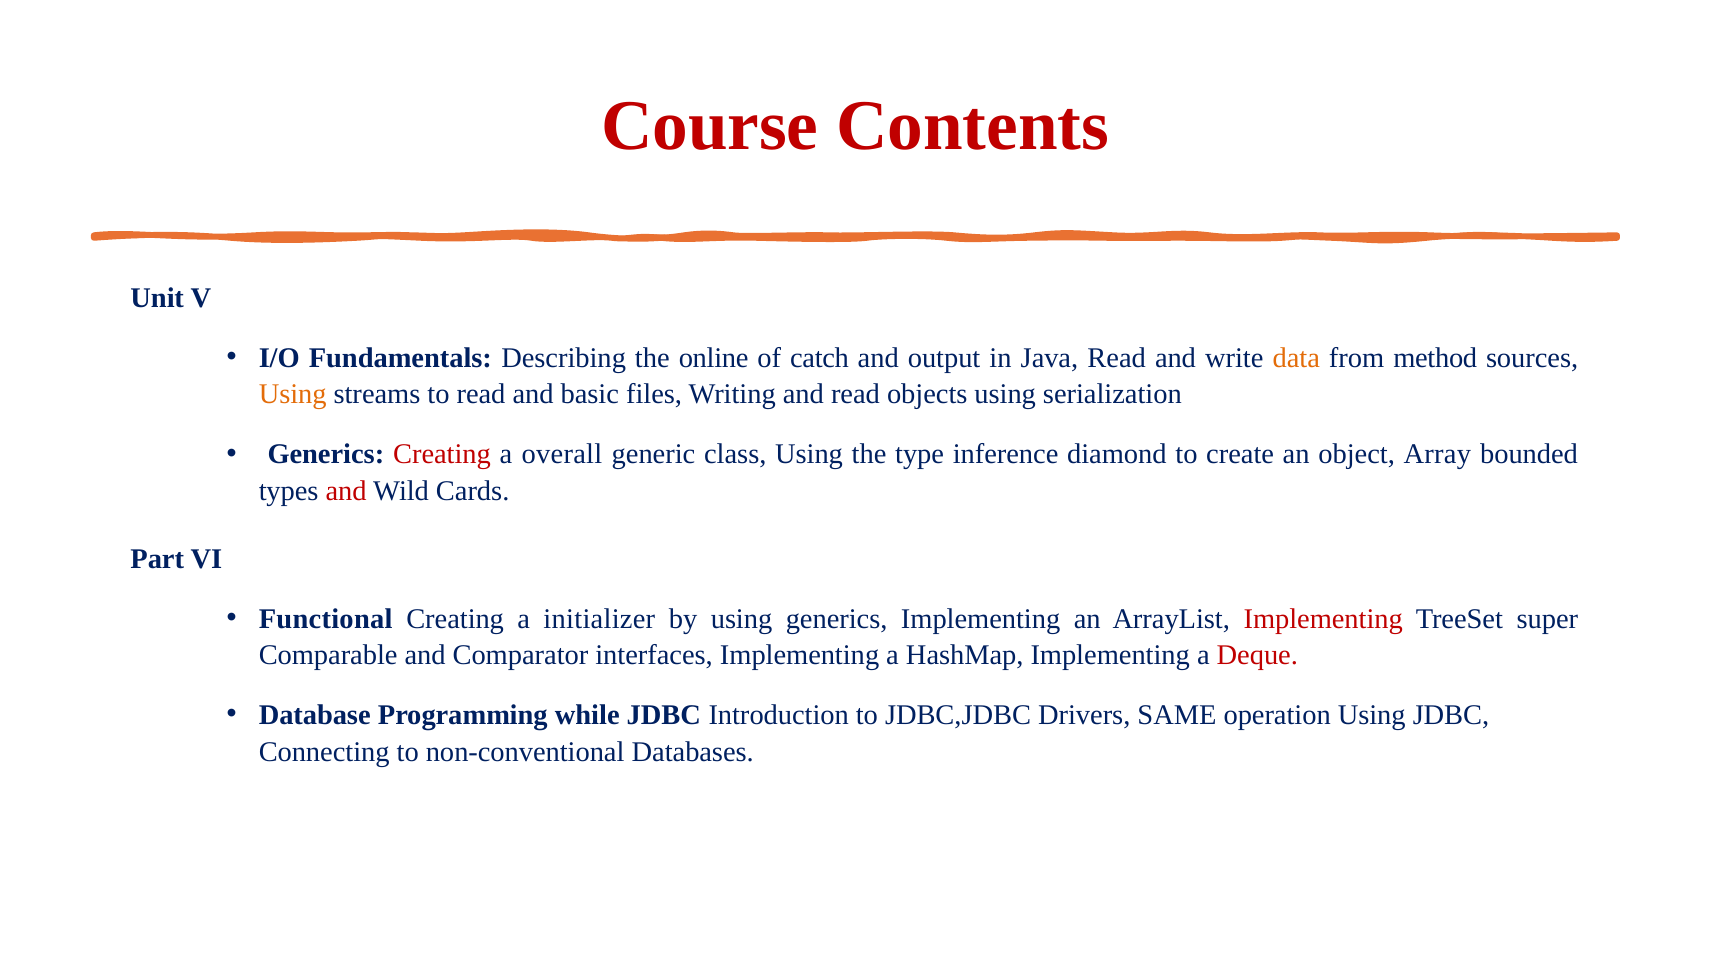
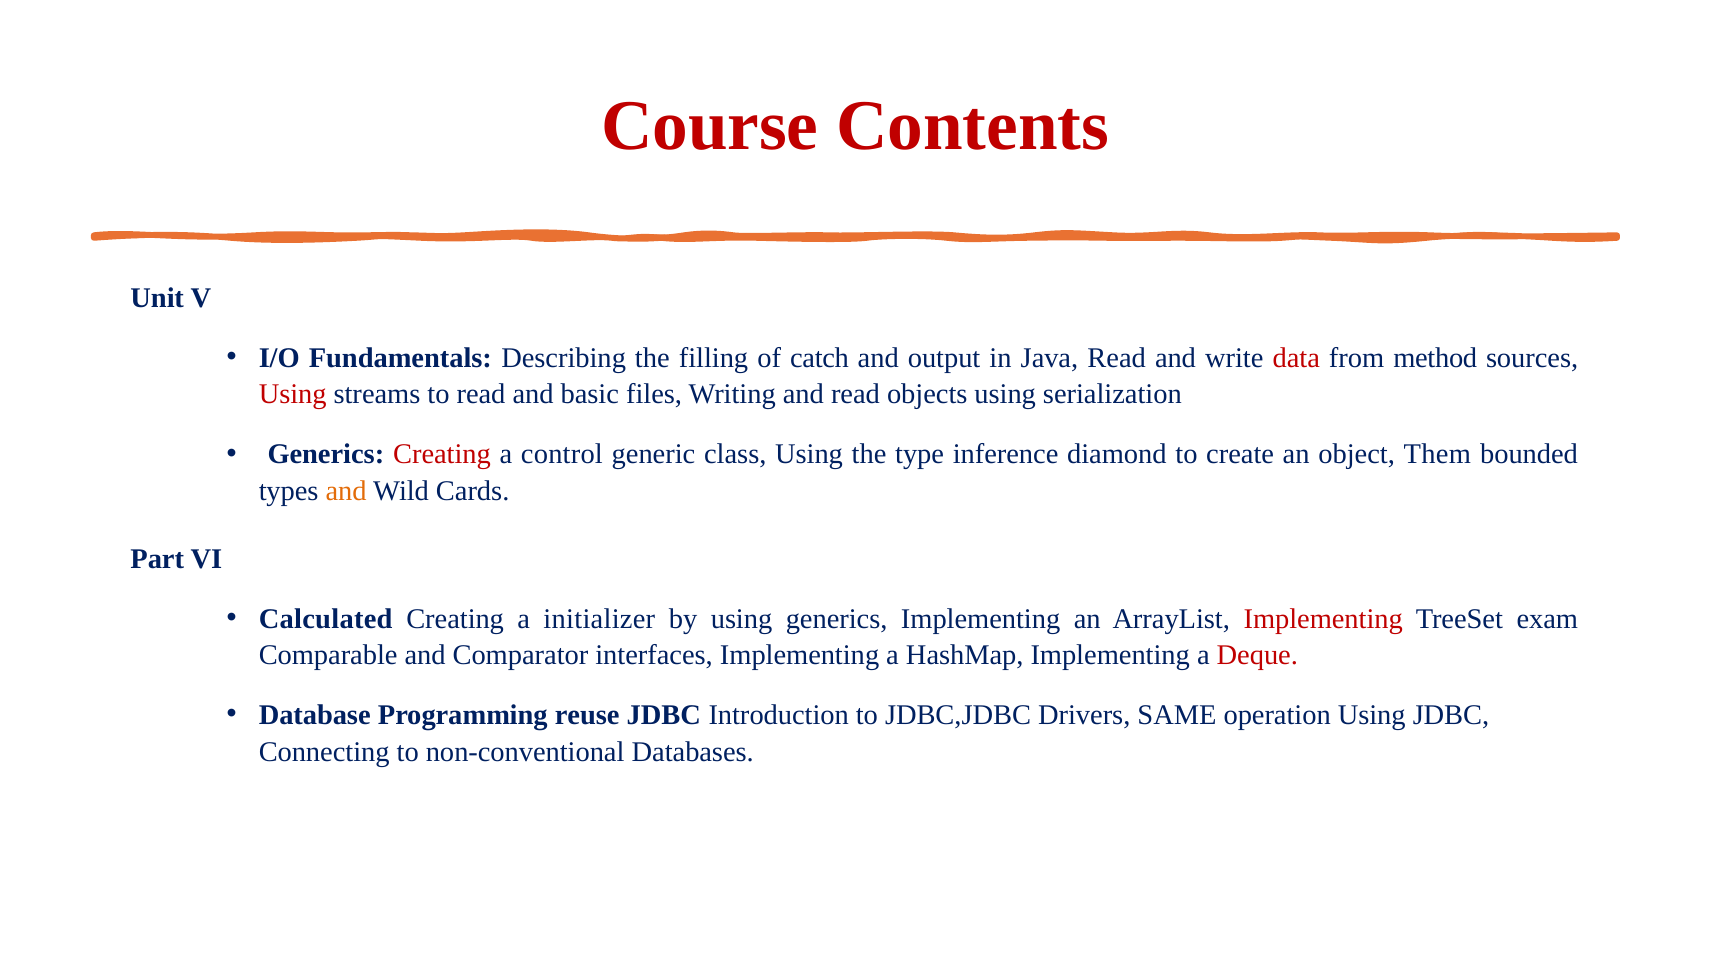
online: online -> filling (714, 358)
data colour: orange -> red (1296, 358)
Using colour: orange -> red (293, 395)
overall: overall -> control (562, 454)
Array: Array -> Them (1437, 454)
and colour: red -> orange (346, 491)
Functional: Functional -> Calculated (326, 619)
super: super -> exam (1547, 619)
while: while -> reuse (587, 715)
